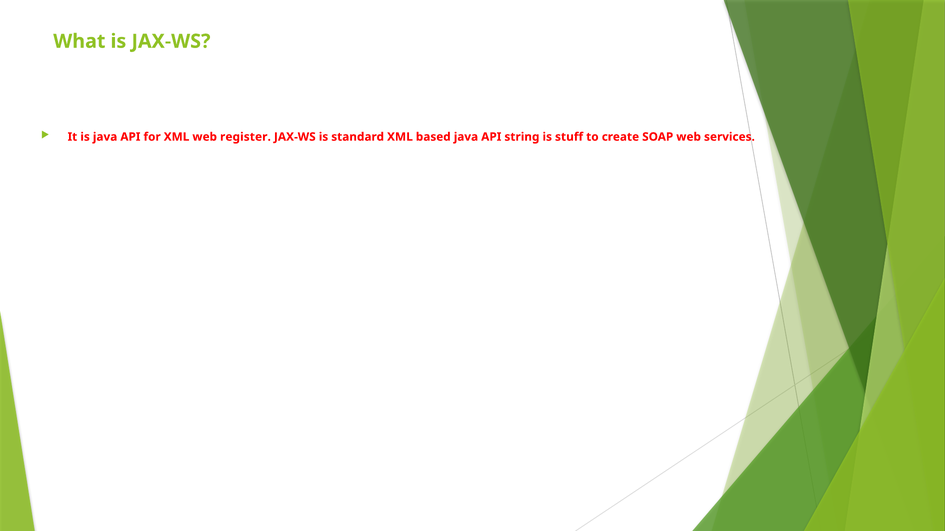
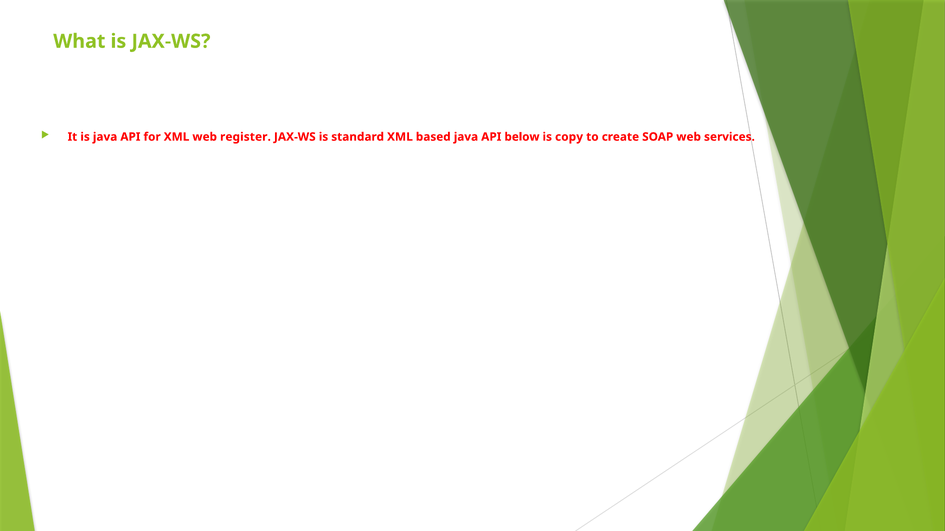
string: string -> below (522, 137)
stuff: stuff -> copy (569, 137)
